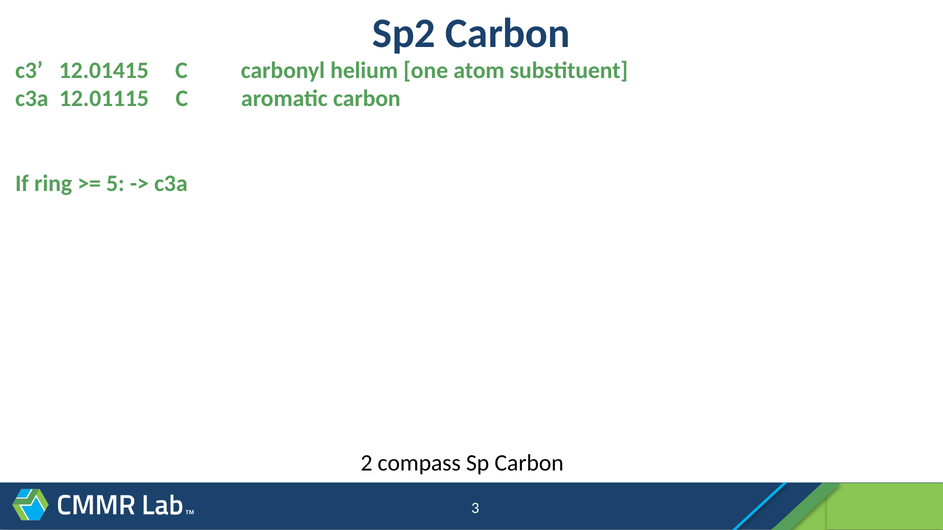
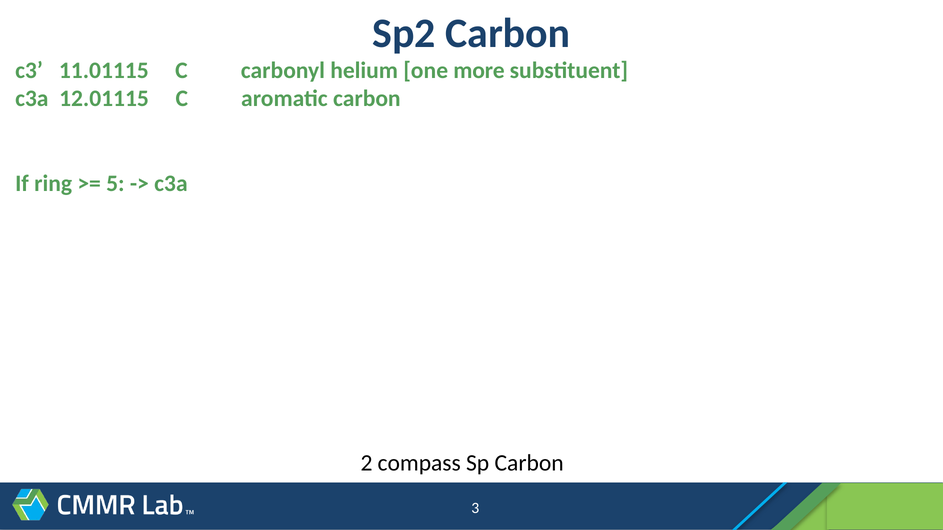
12.01415: 12.01415 -> 11.01115 (104, 70)
atom: atom -> more (479, 70)
